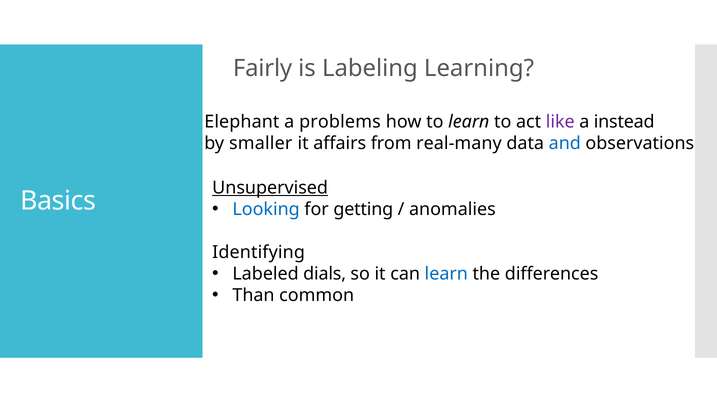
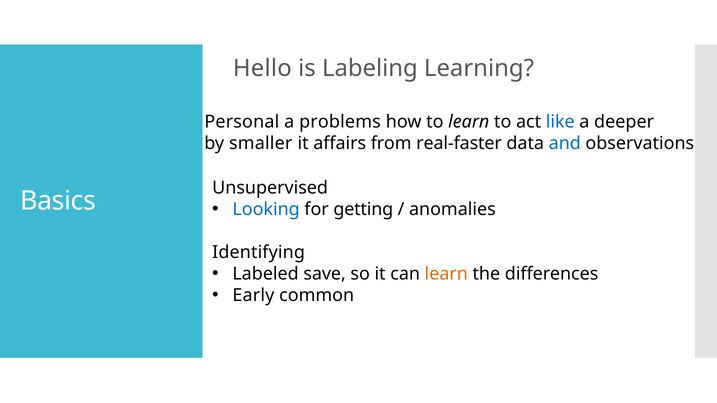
Fairly: Fairly -> Hello (262, 69)
Elephant: Elephant -> Personal (242, 122)
like colour: purple -> blue (560, 122)
instead: instead -> deeper (624, 122)
real-many: real-many -> real-faster (459, 143)
Unsupervised underline: present -> none (270, 188)
dials: dials -> save (325, 274)
learn colour: blue -> orange (446, 274)
Than: Than -> Early (253, 296)
